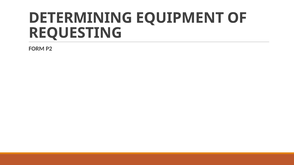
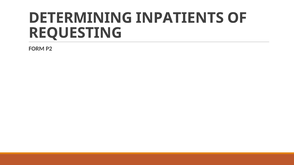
EQUIPMENT: EQUIPMENT -> INPATIENTS (180, 18)
